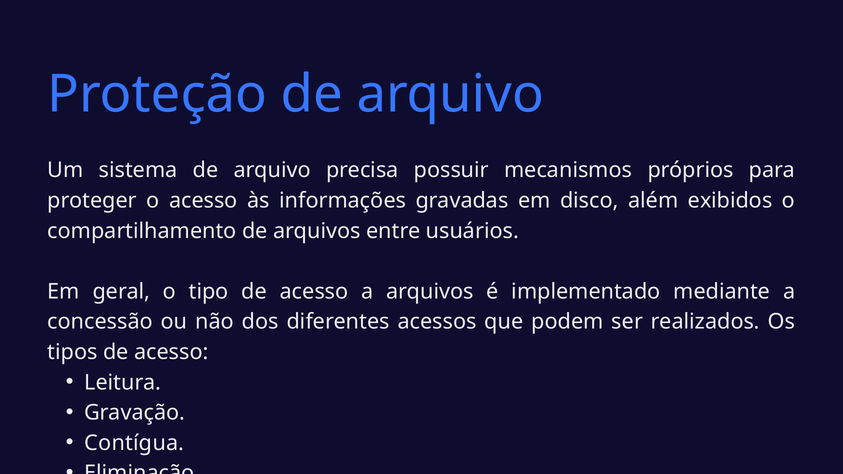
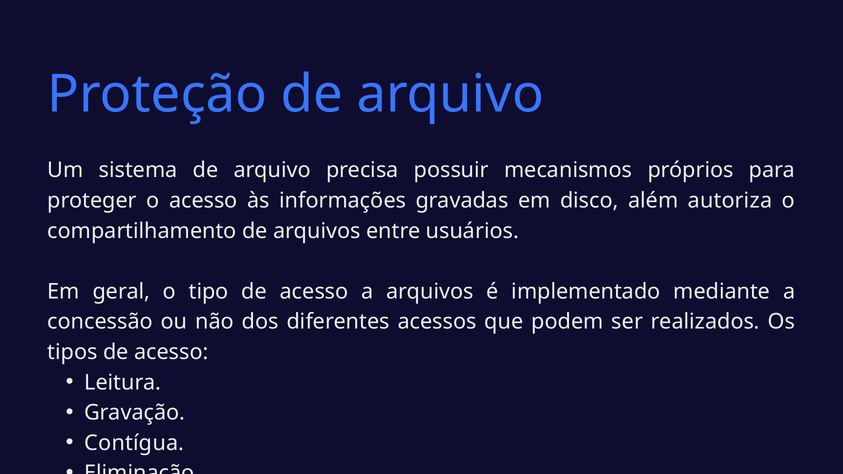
exibidos: exibidos -> autoriza (730, 201)
